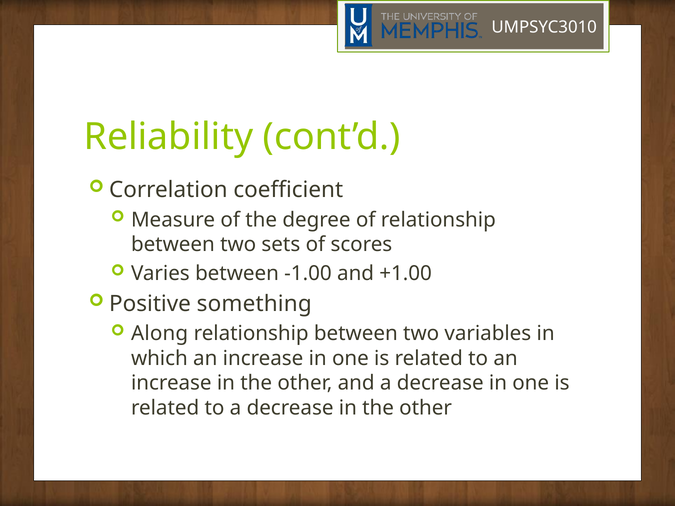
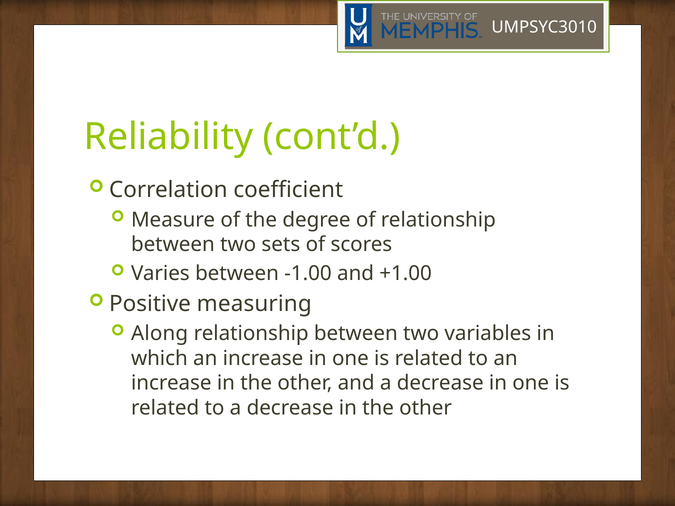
something: something -> measuring (254, 304)
